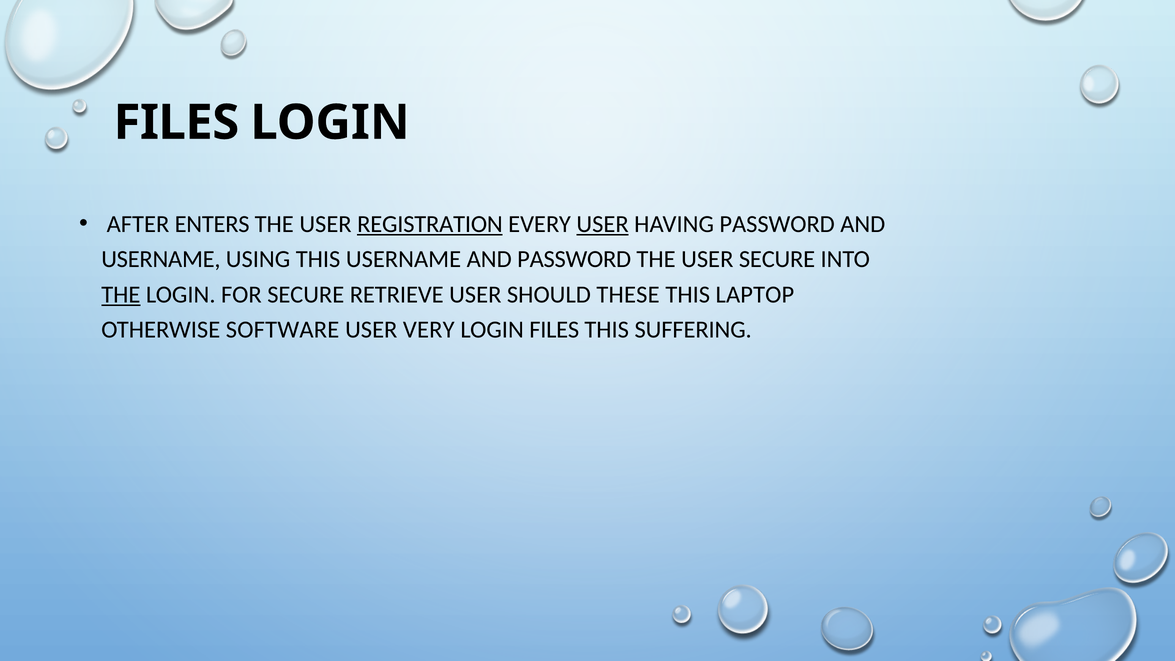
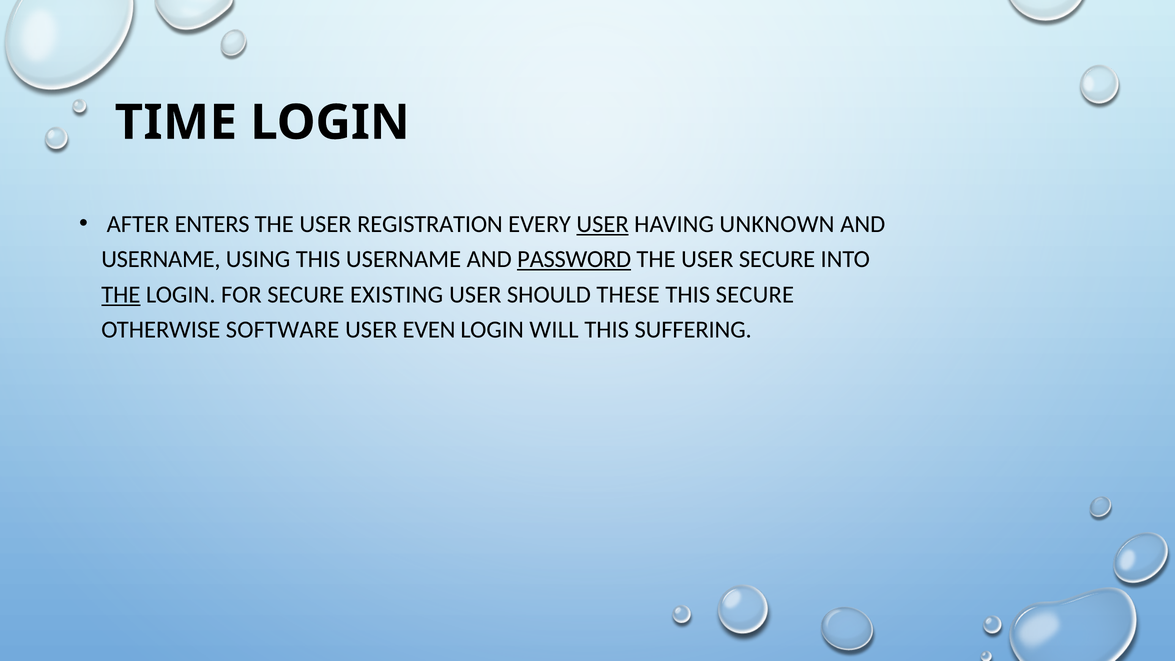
FILES: FILES -> TIME (176, 123)
REGISTRATION underline: present -> none (430, 224)
HAVING PASSWORD: PASSWORD -> UNKNOWN (777, 224)
PASSWORD underline: none -> present (574, 259)
RETRIEVE: RETRIEVE -> EXISTING (397, 295)
THIS LAPTOP: LAPTOP -> SECURE (755, 295)
VERY: VERY -> EVEN (429, 330)
LOGIN FILES: FILES -> WILL (554, 330)
